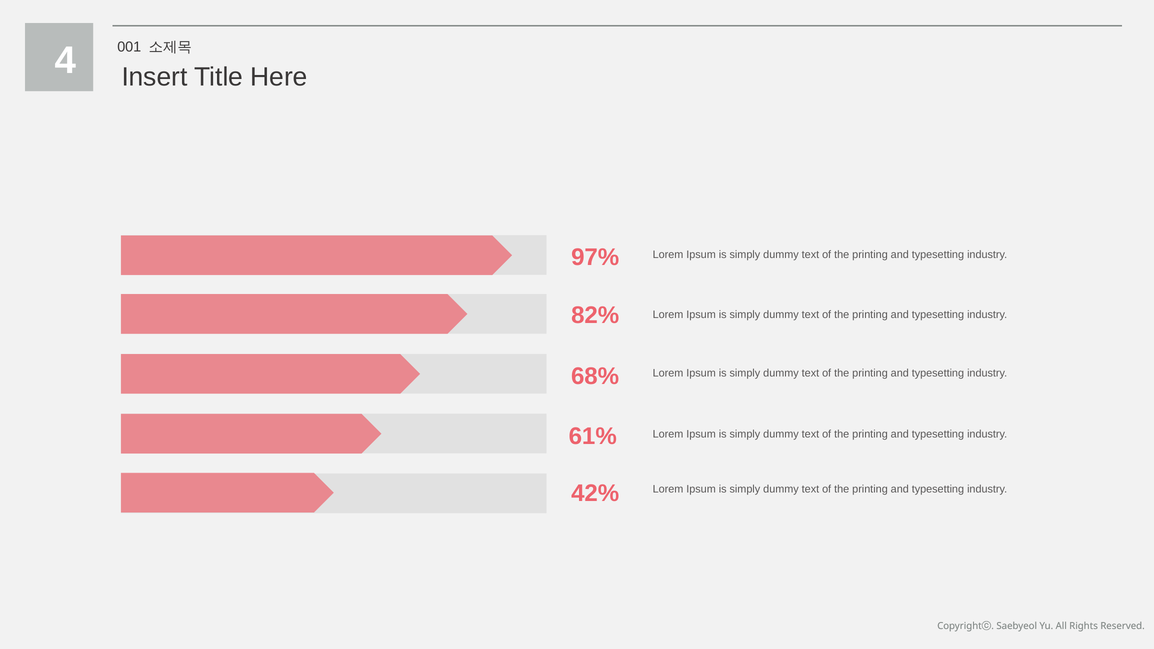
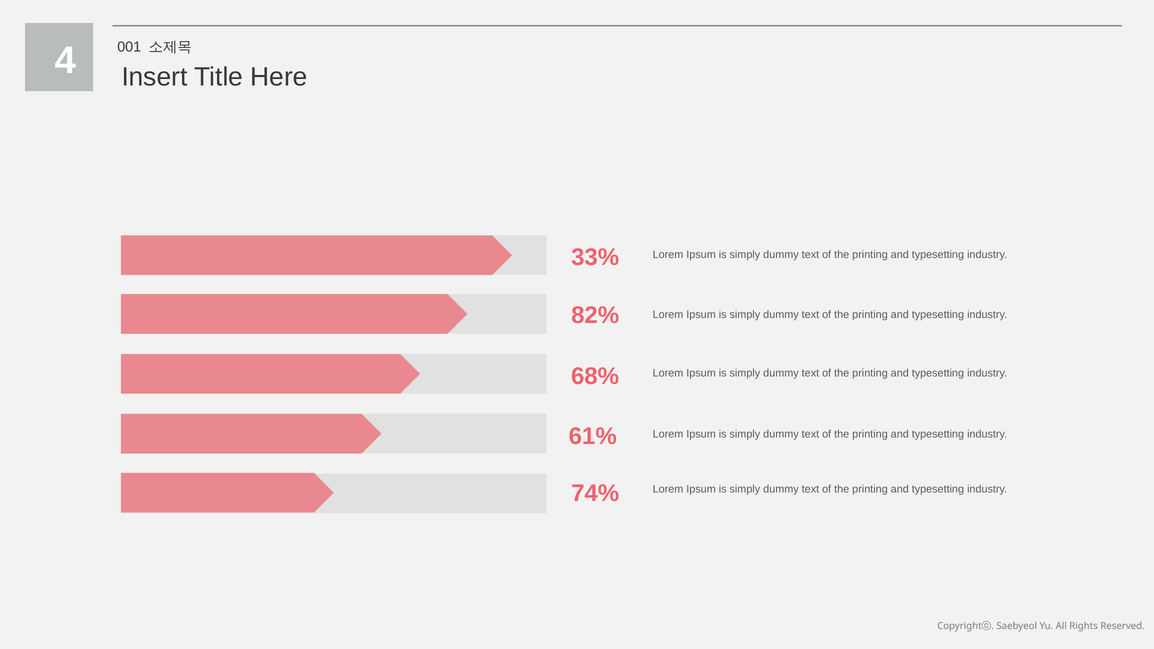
97%: 97% -> 33% (595, 257)
42%: 42% -> 74% (595, 493)
